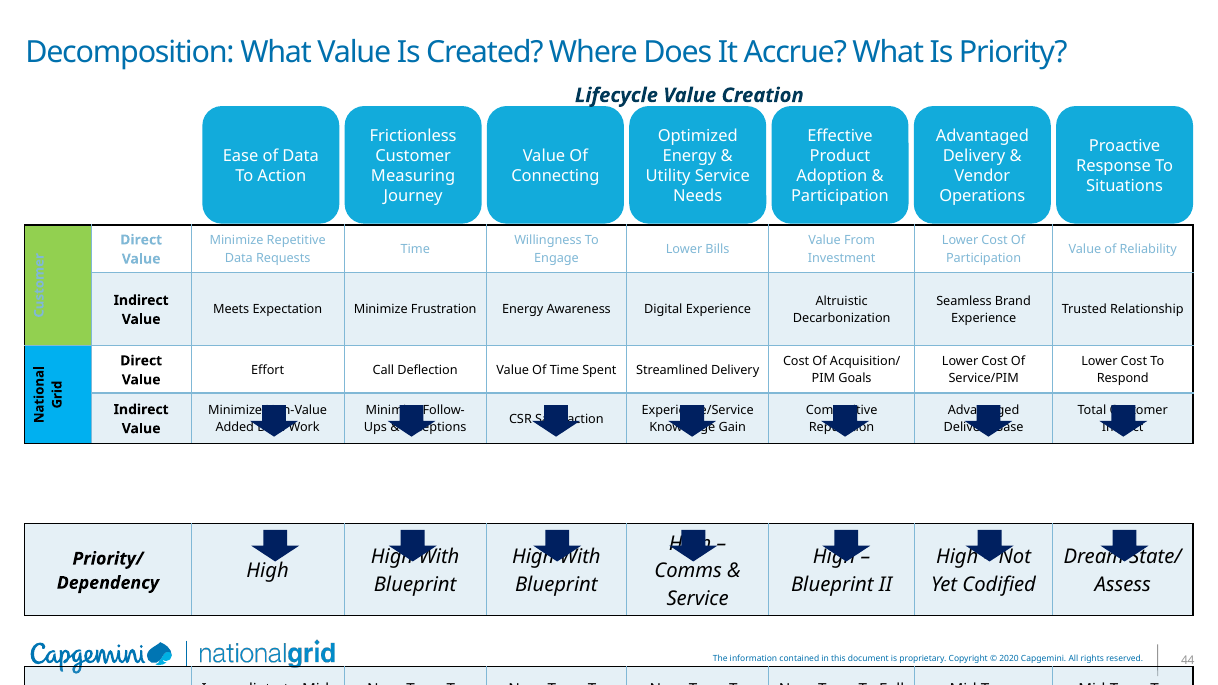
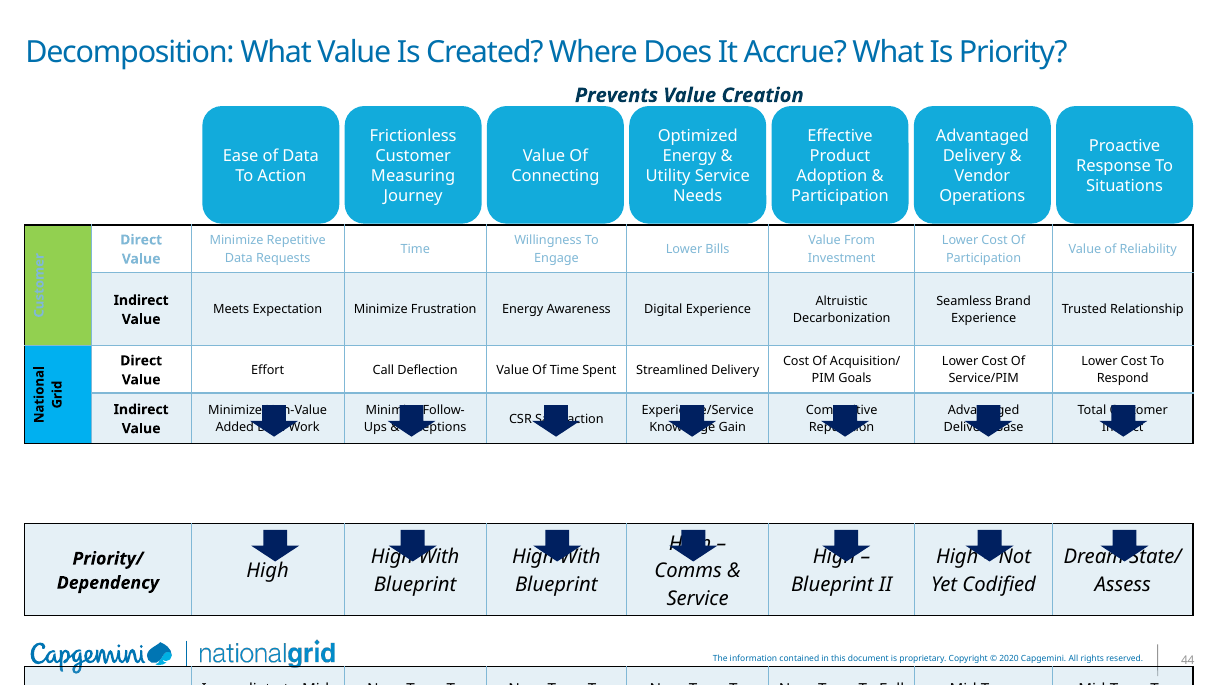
Lifecycle: Lifecycle -> Prevents (617, 95)
